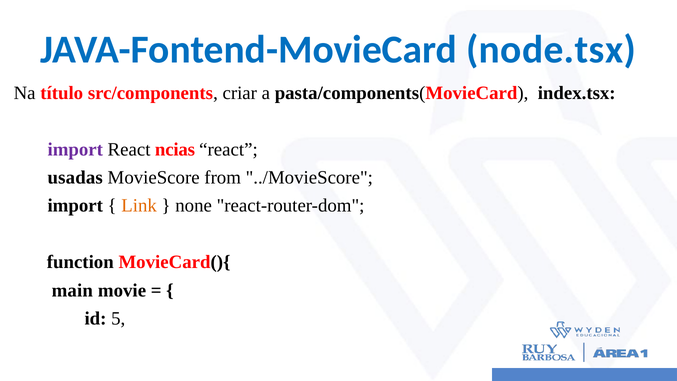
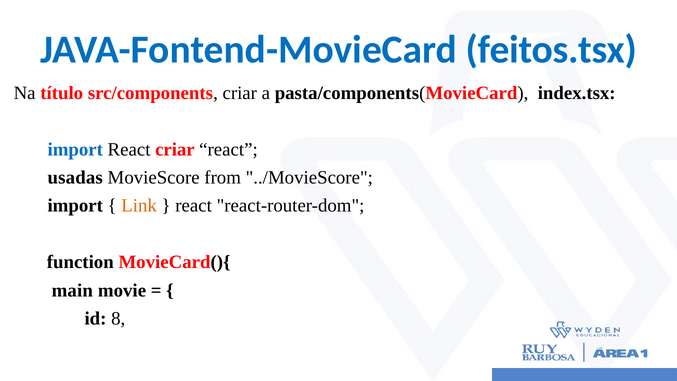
node.tsx: node.tsx -> feitos.tsx (551, 50)
import colour: purple -> blue (75, 149)
React ncias: ncias -> criar (175, 149)
none: none -> react (194, 206)
5: 5 -> 8 (118, 319)
